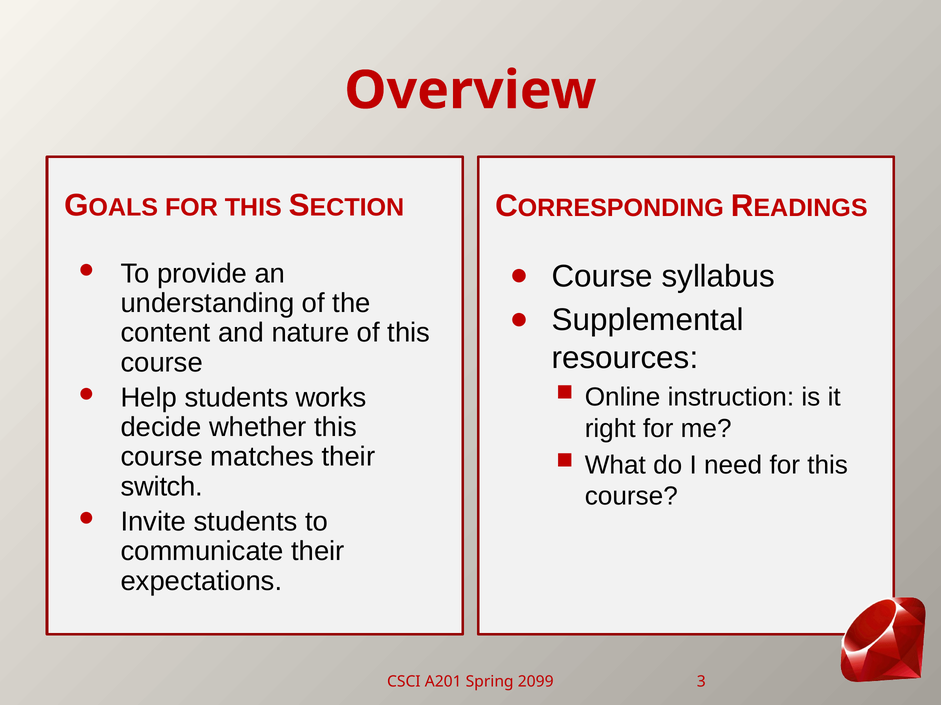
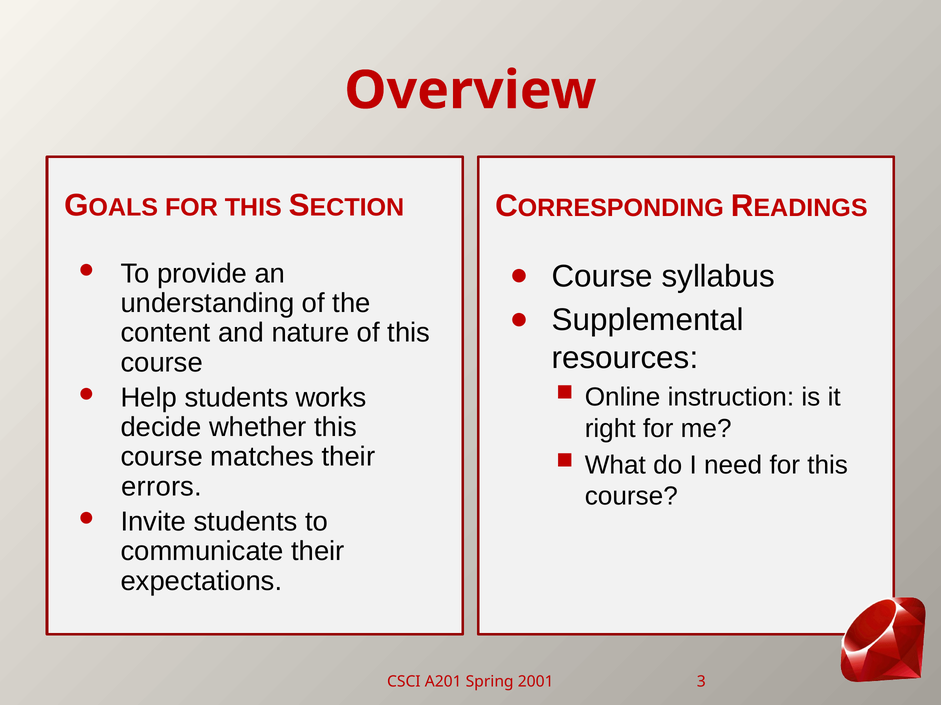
switch: switch -> errors (162, 487)
2099: 2099 -> 2001 (536, 682)
